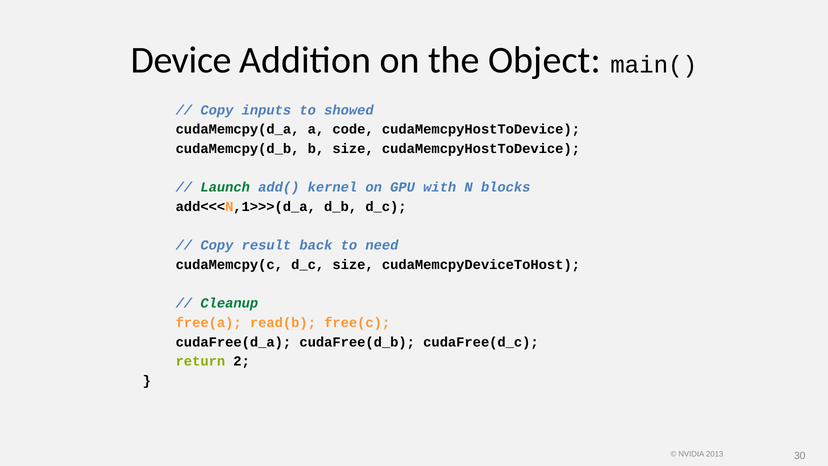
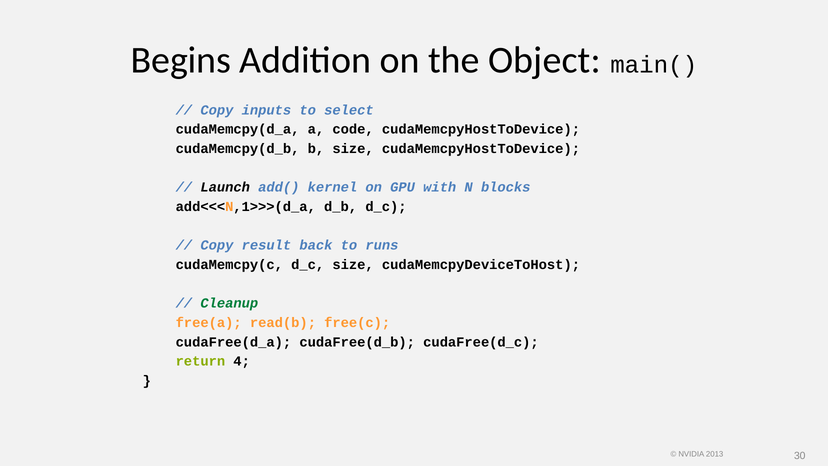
Device: Device -> Begins (181, 60)
showed: showed -> select (349, 110)
Launch colour: green -> black (225, 187)
need: need -> runs (382, 245)
2: 2 -> 4 (242, 361)
